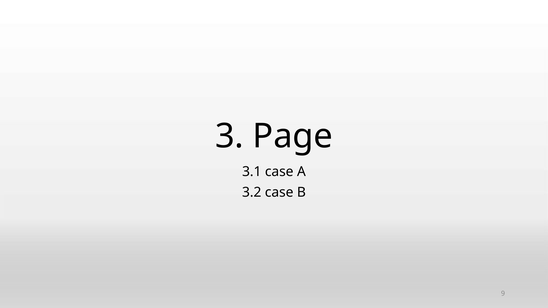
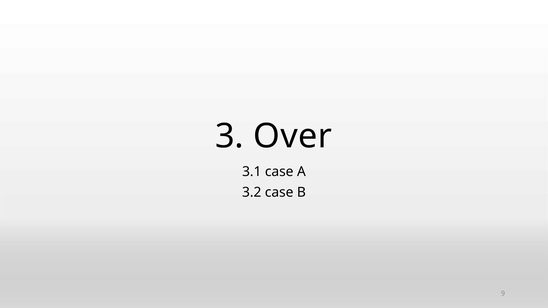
Page: Page -> Over (293, 136)
